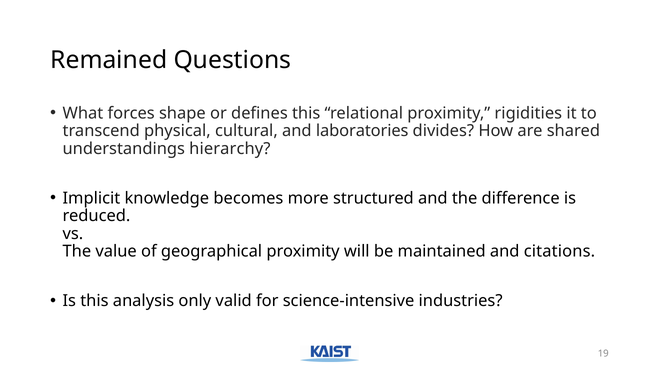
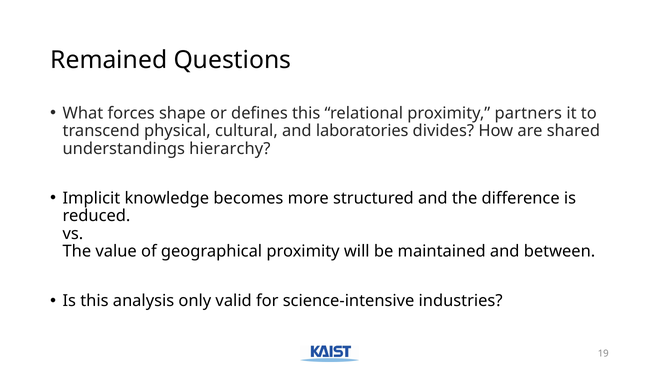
rigidities: rigidities -> partners (528, 113)
citations: citations -> between (560, 251)
